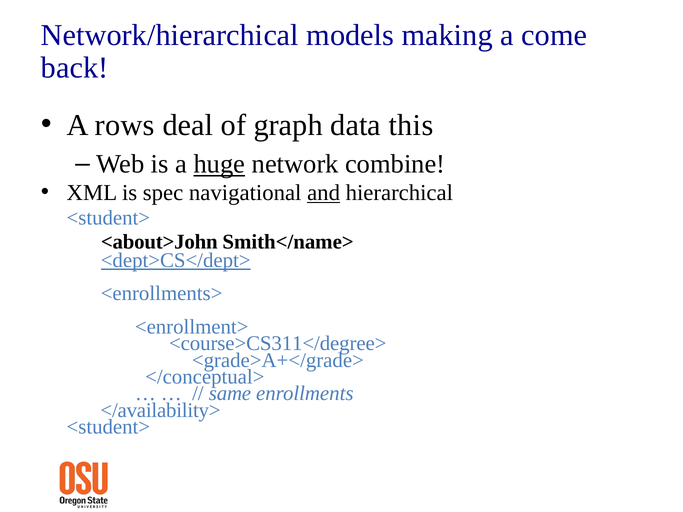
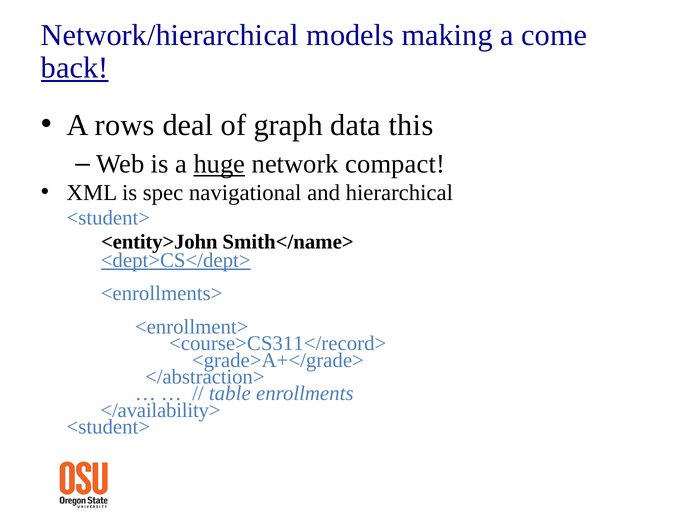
back underline: none -> present (75, 68)
combine: combine -> compact (395, 164)
and underline: present -> none (324, 193)
<about>John: <about>John -> <entity>John (159, 242)
<course>CS311</degree>: <course>CS311</degree> -> <course>CS311</record> (278, 344)
</conceptual>: </conceptual> -> </abstraction> (205, 377)
same: same -> table (230, 394)
